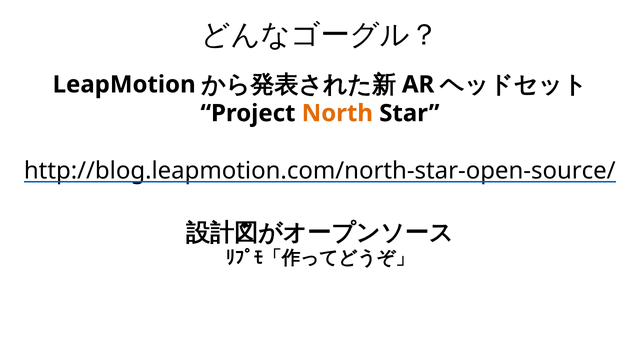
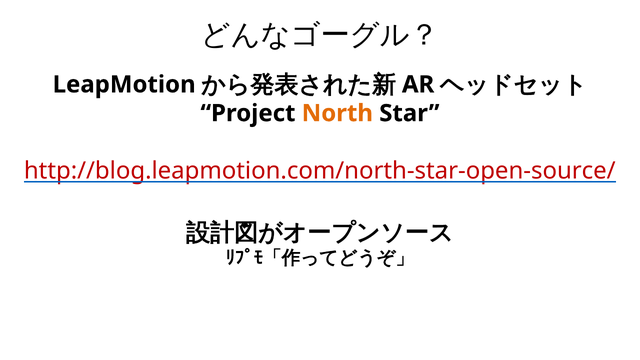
http://blog.leapmotion.com/north-star-open-source/ colour: black -> red (320, 171)
